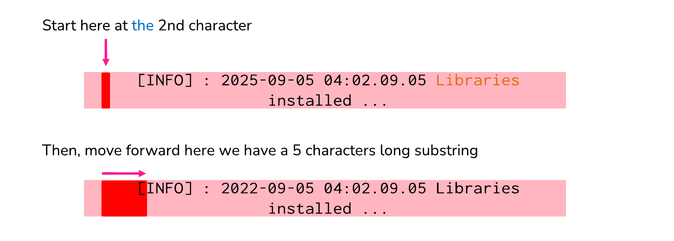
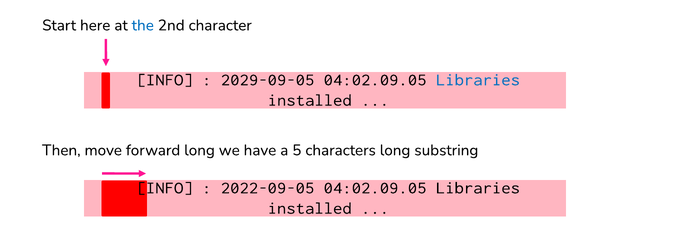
2025-09-05: 2025-09-05 -> 2029-09-05 (268, 80)
Libraries colour: orange -> blue (478, 80)
forward here: here -> long (200, 150)
